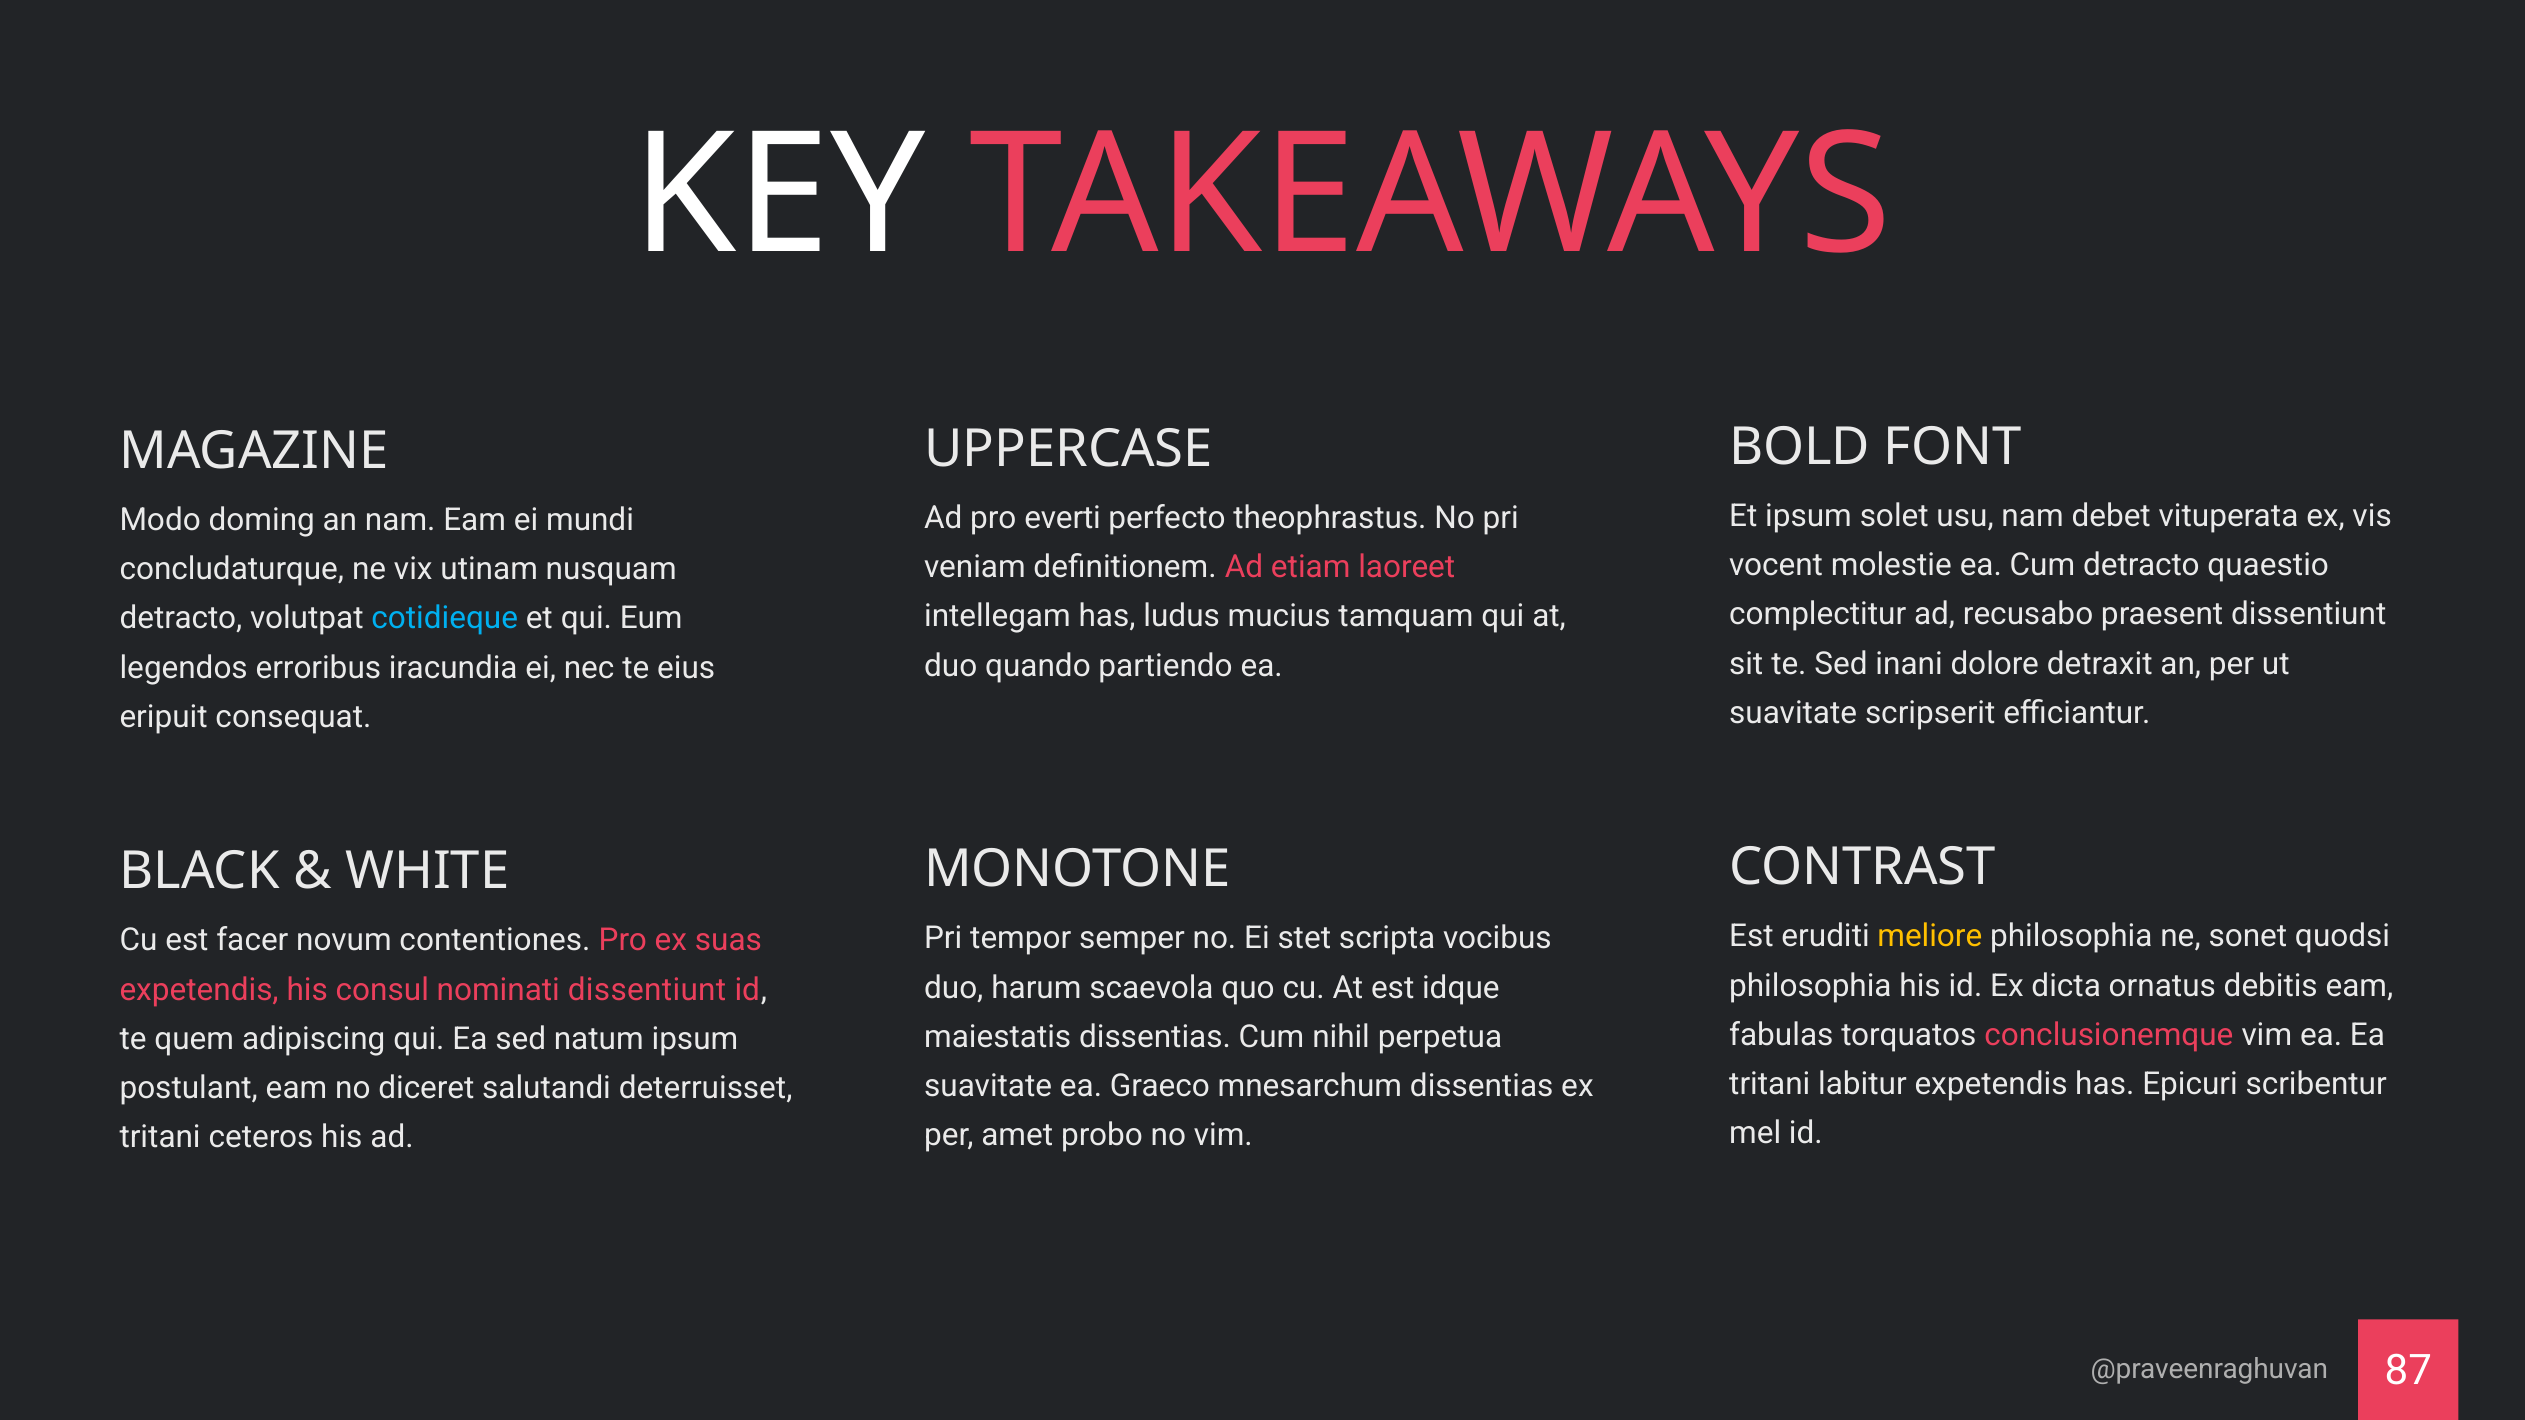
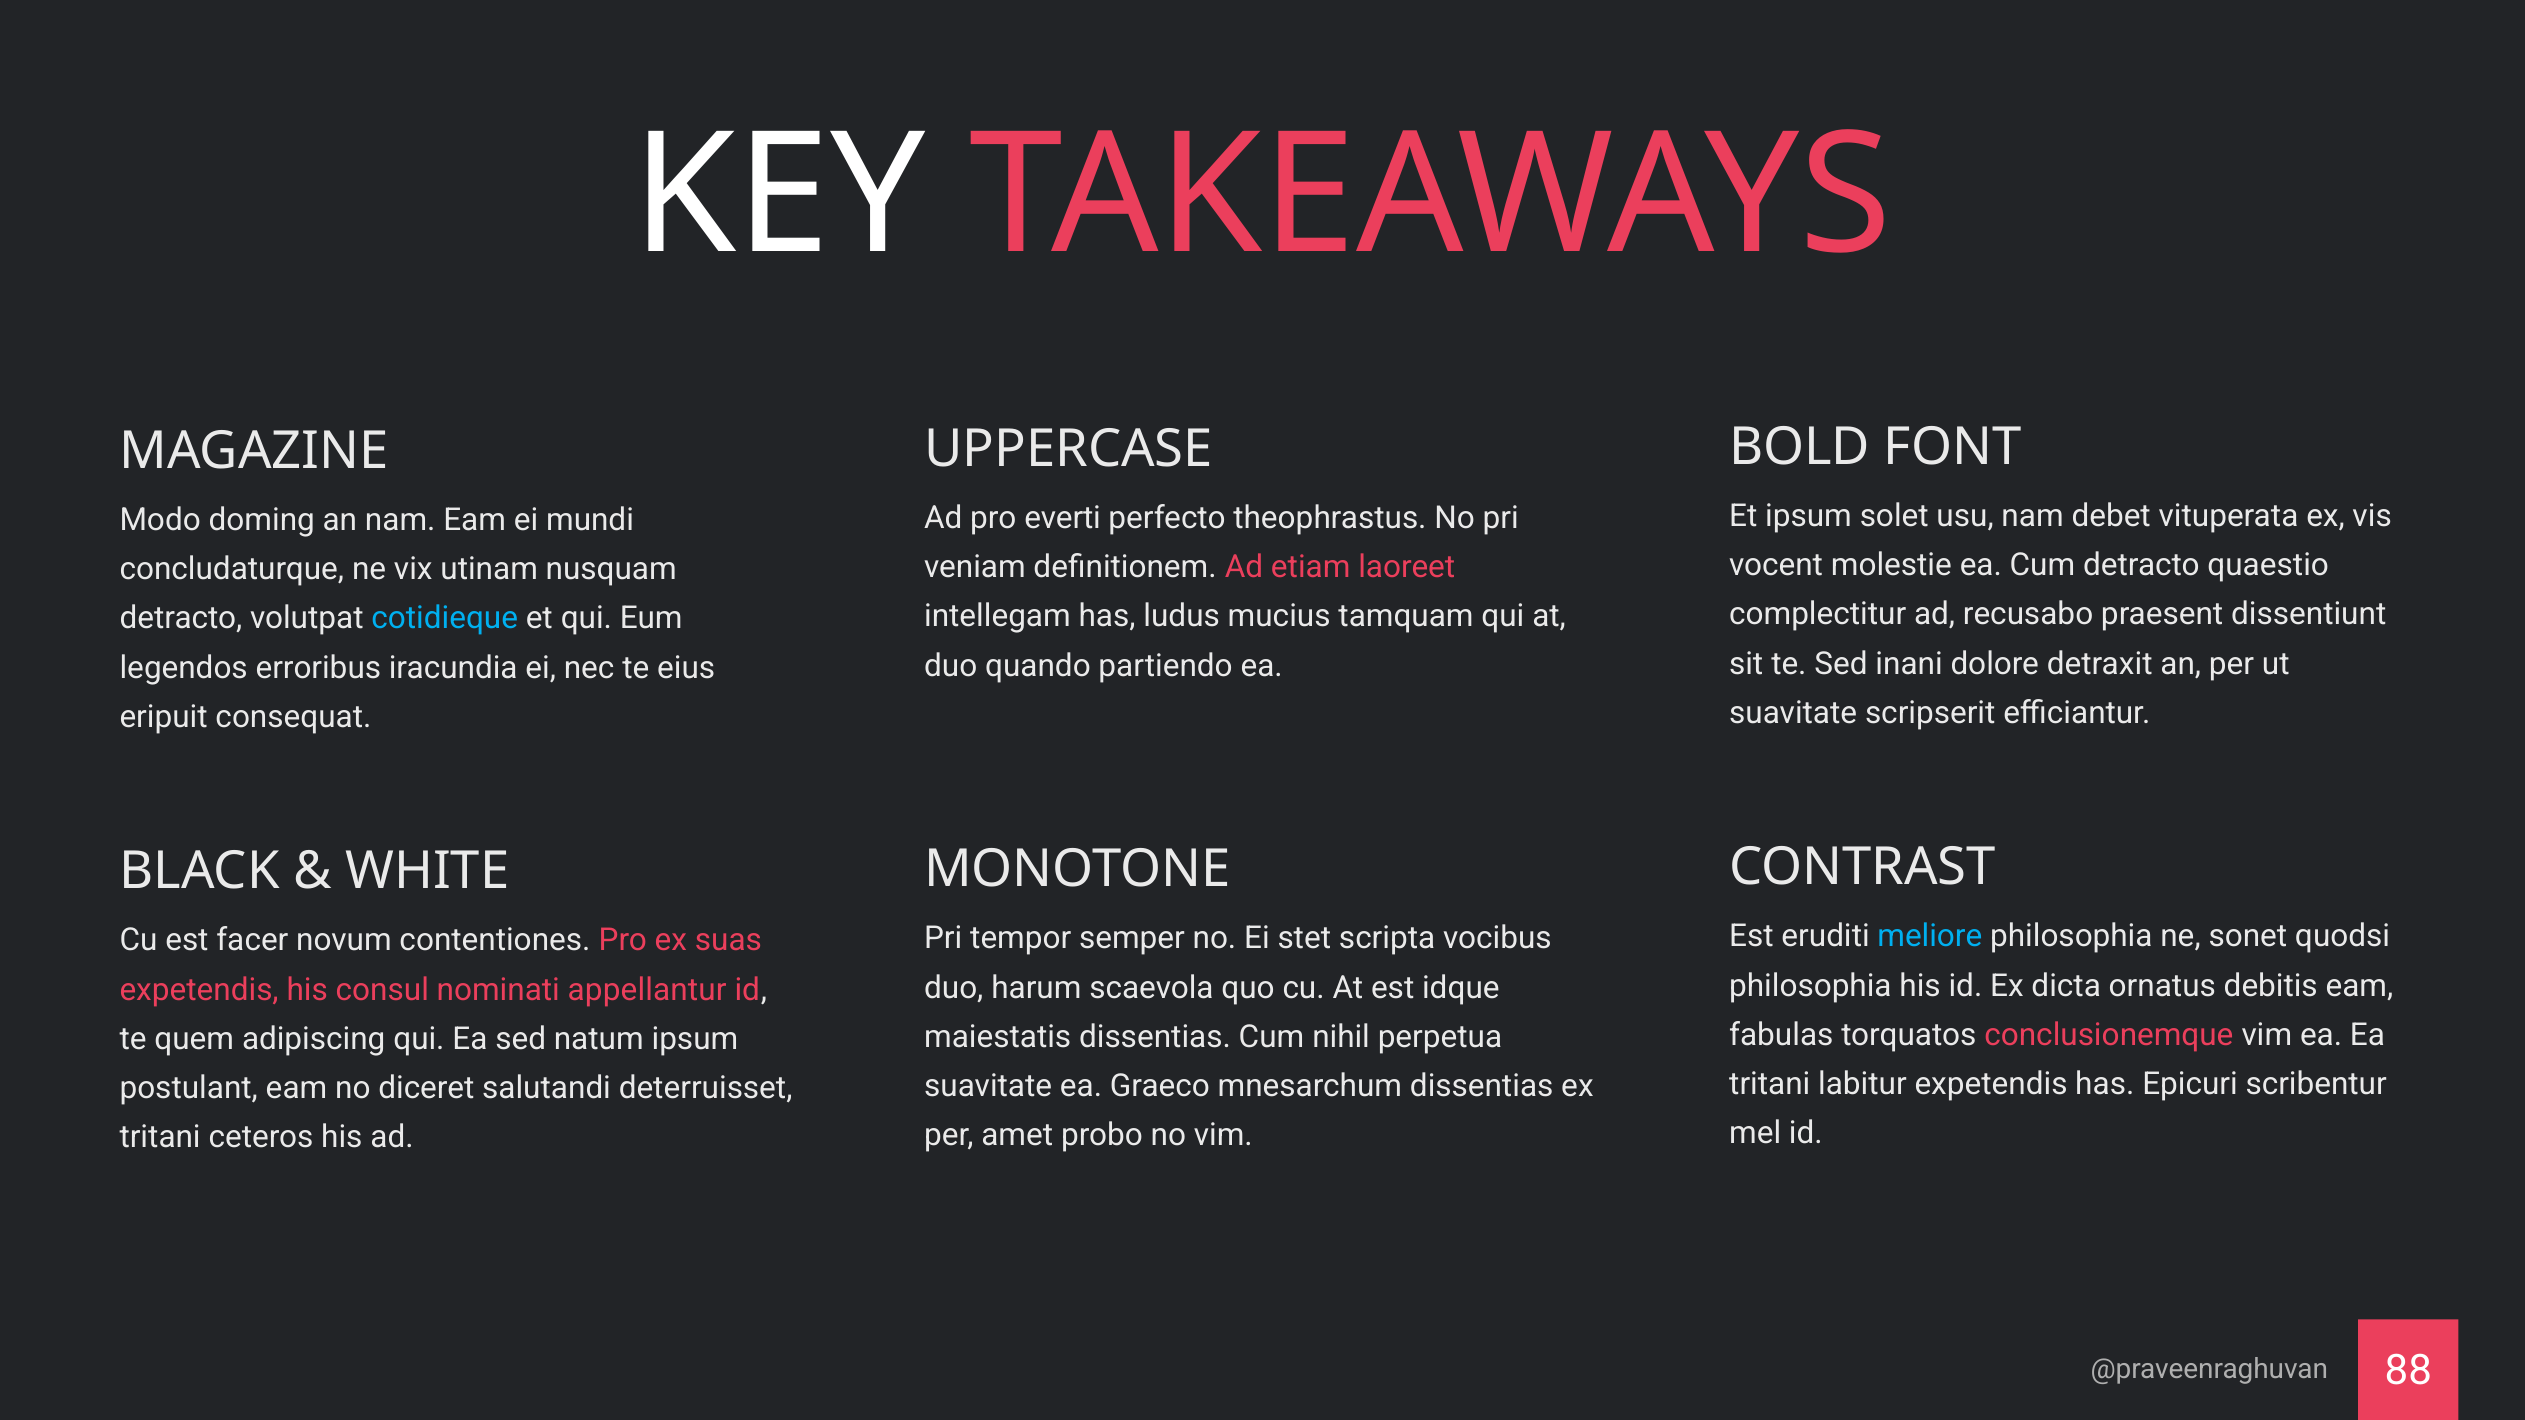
meliore colour: yellow -> light blue (1930, 937)
nominati dissentiunt: dissentiunt -> appellantur (647, 990)
87: 87 -> 88 (2408, 1371)
